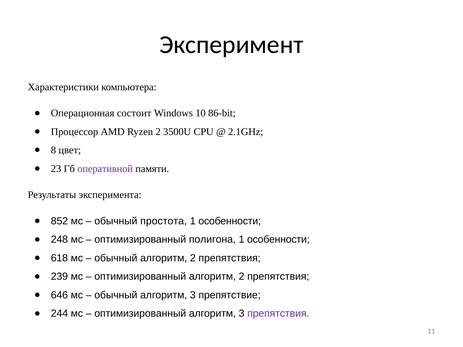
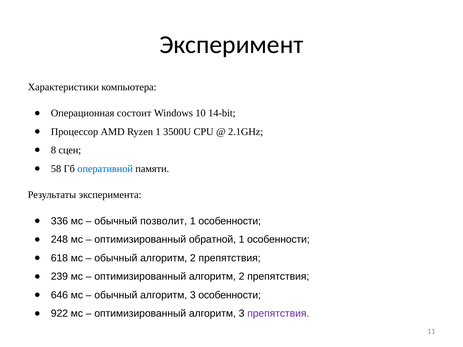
86-bit: 86-bit -> 14-bit (222, 113)
Ryzen 2: 2 -> 1 (158, 132)
цвет: цвет -> сцен (70, 150)
23: 23 -> 58 (56, 169)
оперативной colour: purple -> blue (105, 169)
852: 852 -> 336 (59, 221)
простота: простота -> позволит (164, 221)
полигона: полигона -> обратной (212, 240)
3 препятствие: препятствие -> особенности (230, 295)
244: 244 -> 922 (59, 314)
